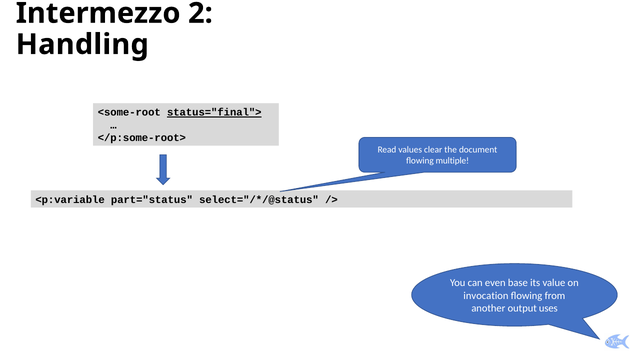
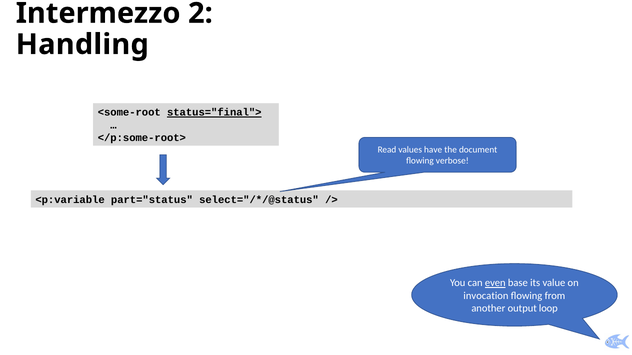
clear: clear -> have (433, 150)
multiple: multiple -> verbose (452, 161)
even underline: none -> present (495, 283)
uses: uses -> loop (548, 309)
